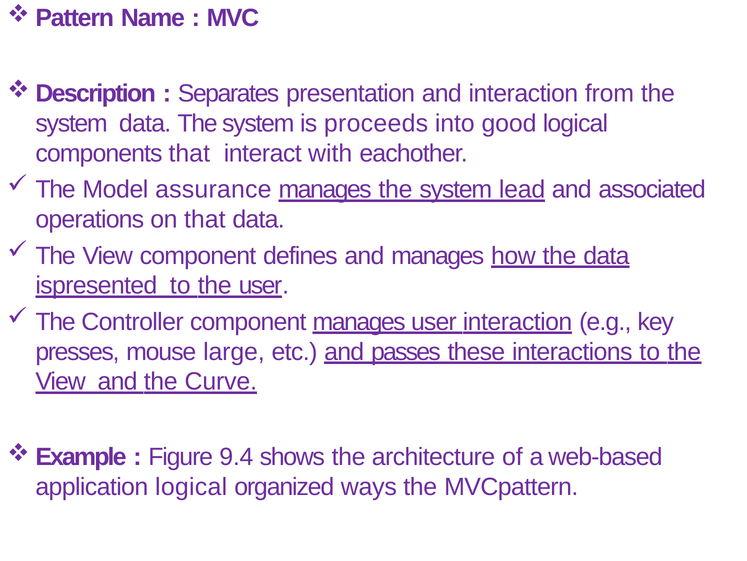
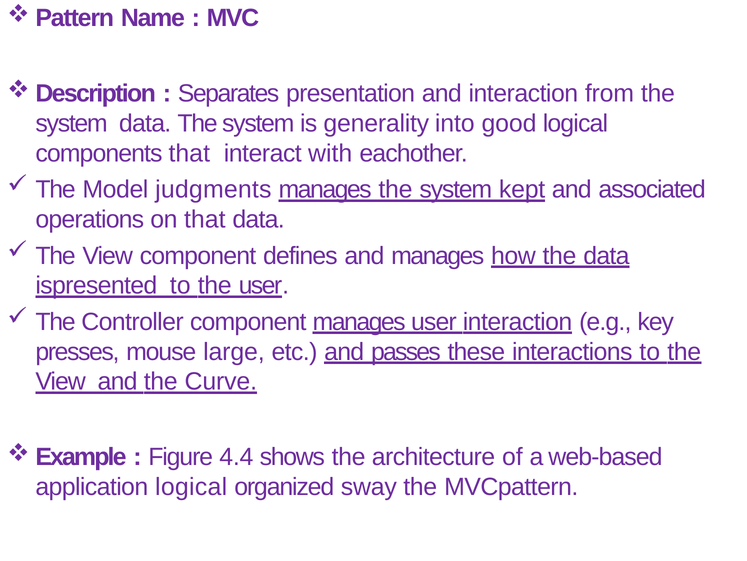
proceeds: proceeds -> generality (376, 123)
assurance: assurance -> judgments (213, 189)
lead: lead -> kept (522, 189)
9.4: 9.4 -> 4.4 (236, 457)
ways: ways -> sway (369, 487)
